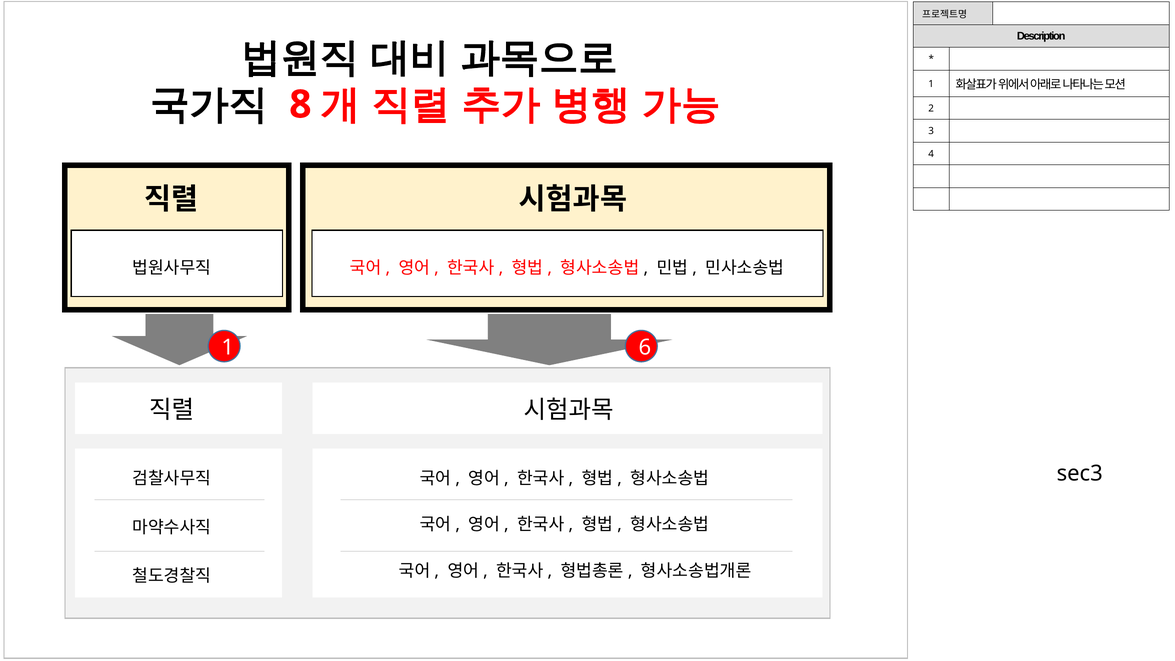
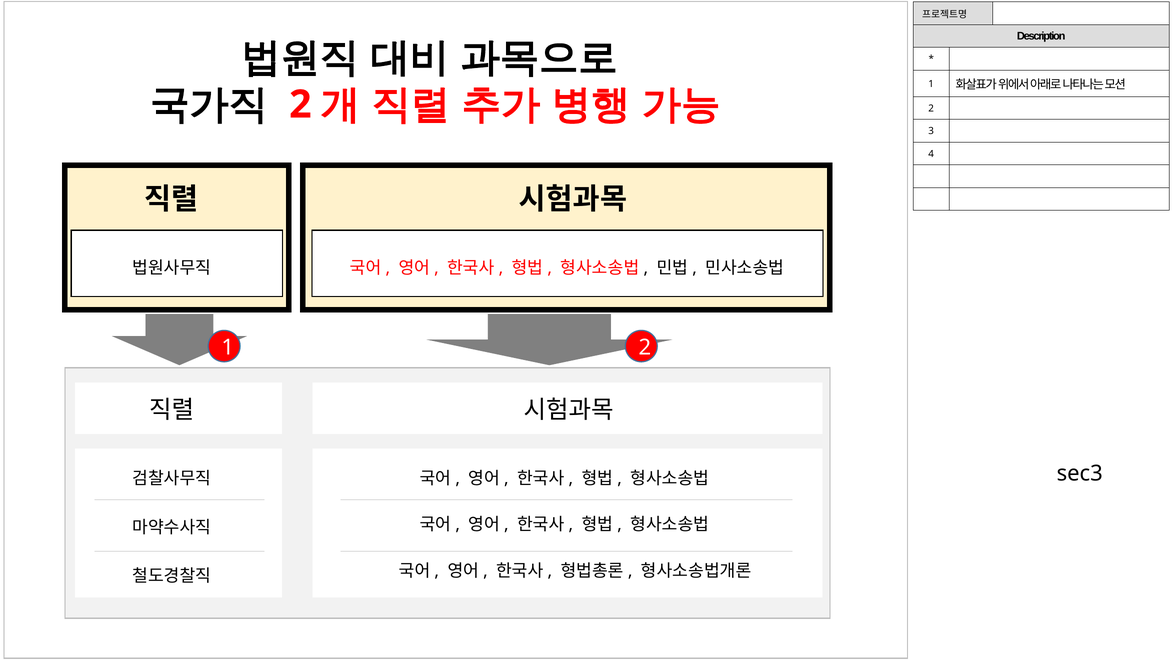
8: 8 -> 2 (300, 105)
1 6: 6 -> 2 (645, 348)
